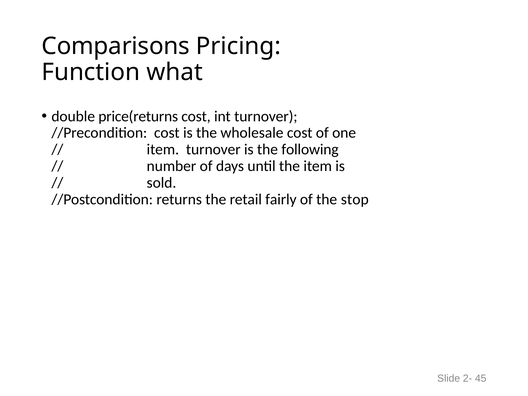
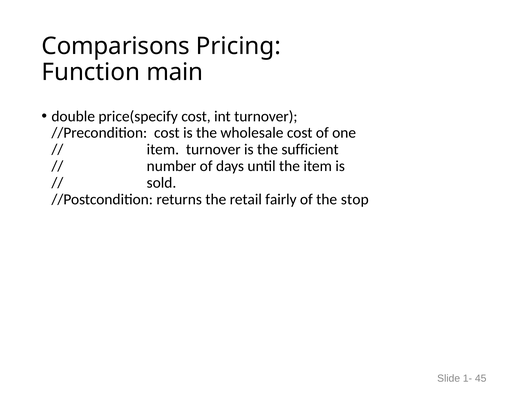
what: what -> main (175, 72)
price(returns: price(returns -> price(specify (138, 116)
following: following -> sufficient (310, 150)
2-: 2- -> 1- (467, 378)
